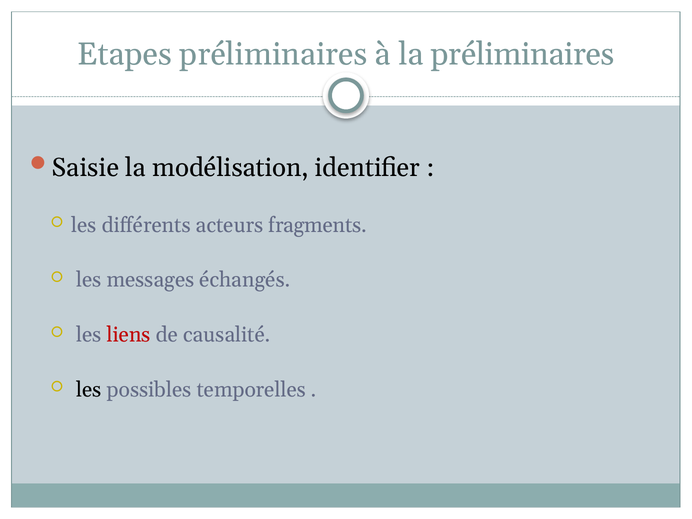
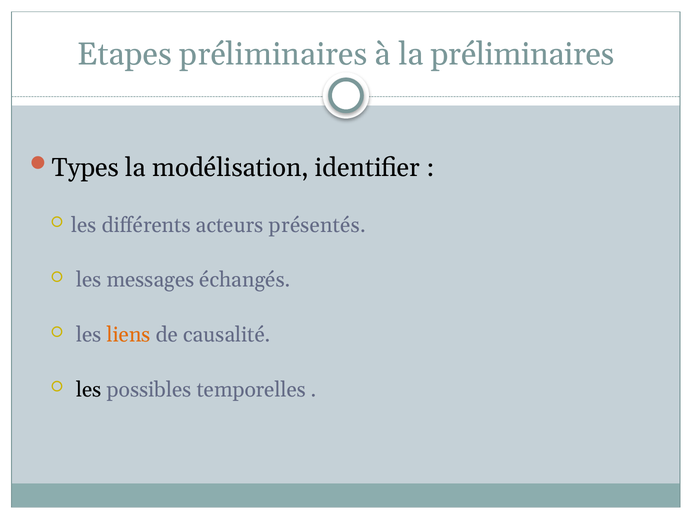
Saisie: Saisie -> Types (85, 168)
fragments: fragments -> présentés (317, 225)
liens colour: red -> orange (129, 335)
